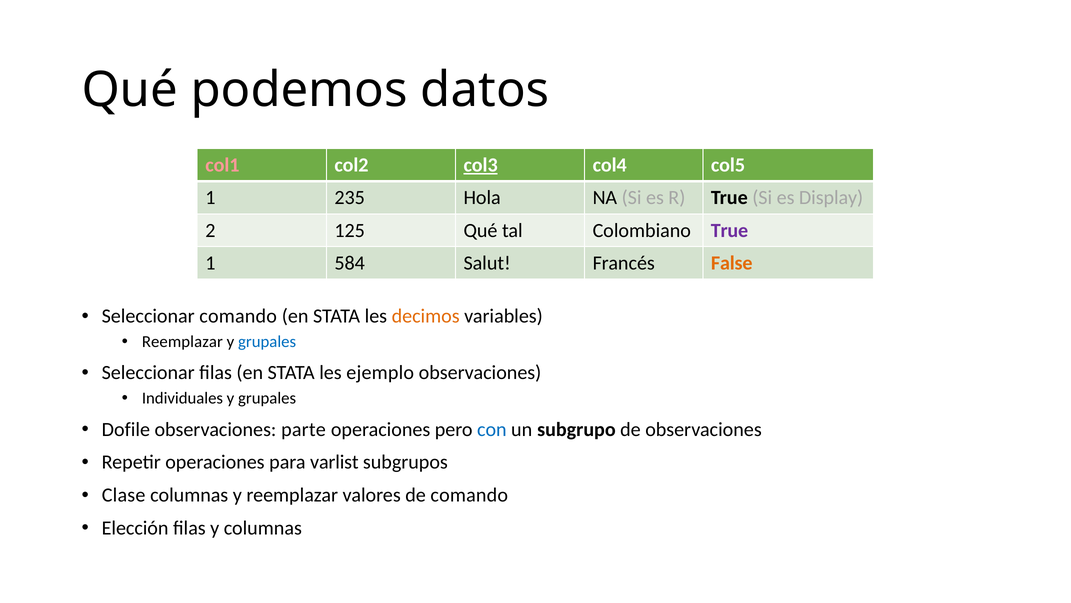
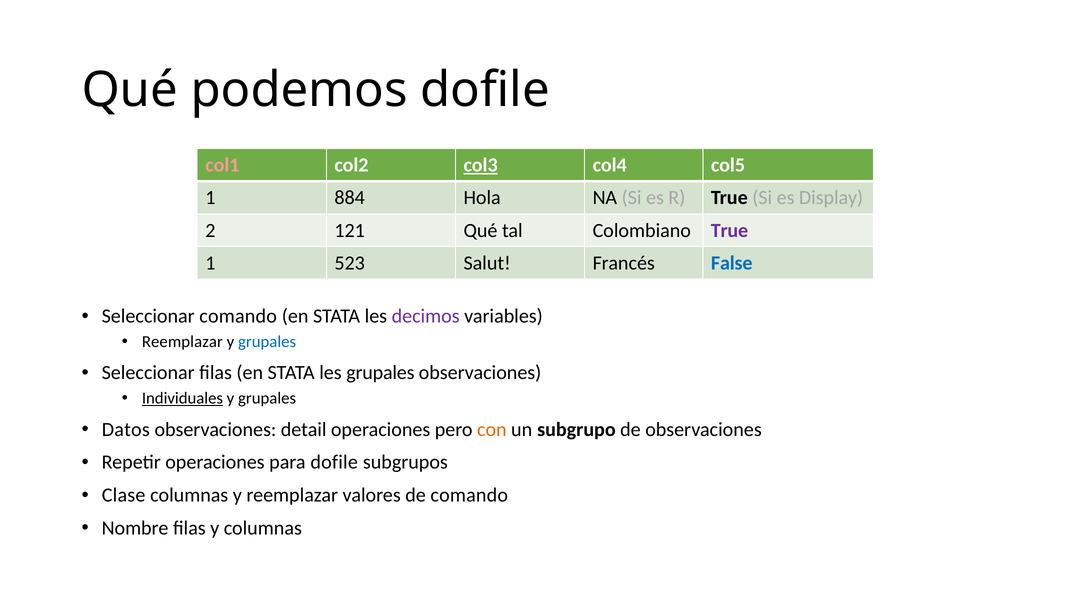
podemos datos: datos -> dofile (485, 90)
235: 235 -> 884 (350, 198)
125: 125 -> 121 (350, 230)
584: 584 -> 523 (350, 263)
False colour: orange -> blue (732, 263)
decimos colour: orange -> purple (426, 316)
les ejemplo: ejemplo -> grupales (380, 372)
Individuales underline: none -> present (182, 398)
Dofile: Dofile -> Datos (126, 429)
parte: parte -> detail (304, 429)
con colour: blue -> orange (492, 429)
para varlist: varlist -> dofile (334, 462)
Elección: Elección -> Nombre (135, 528)
